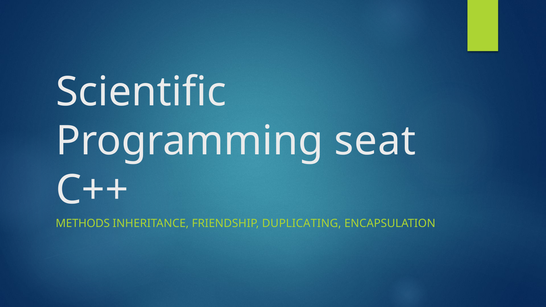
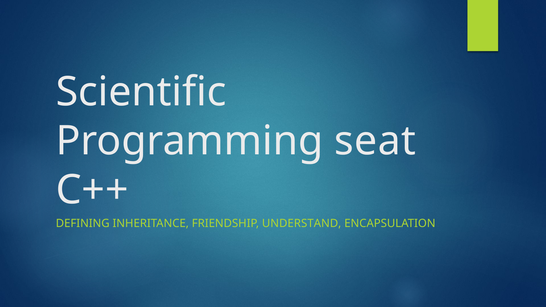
METHODS: METHODS -> DEFINING (83, 224)
DUPLICATING: DUPLICATING -> UNDERSTAND (302, 224)
